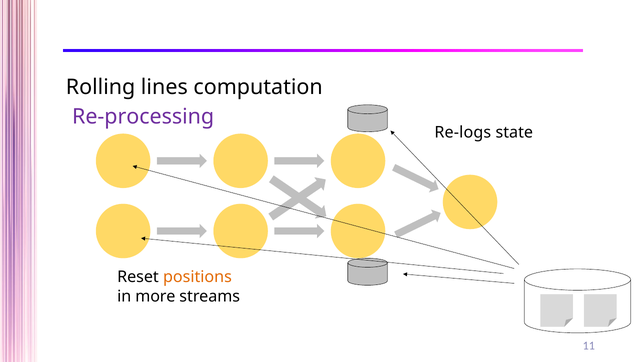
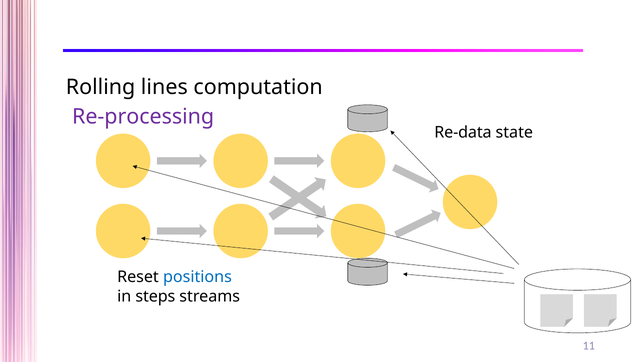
Re-logs: Re-logs -> Re-data (463, 132)
positions colour: orange -> blue (197, 277)
more: more -> steps (155, 296)
